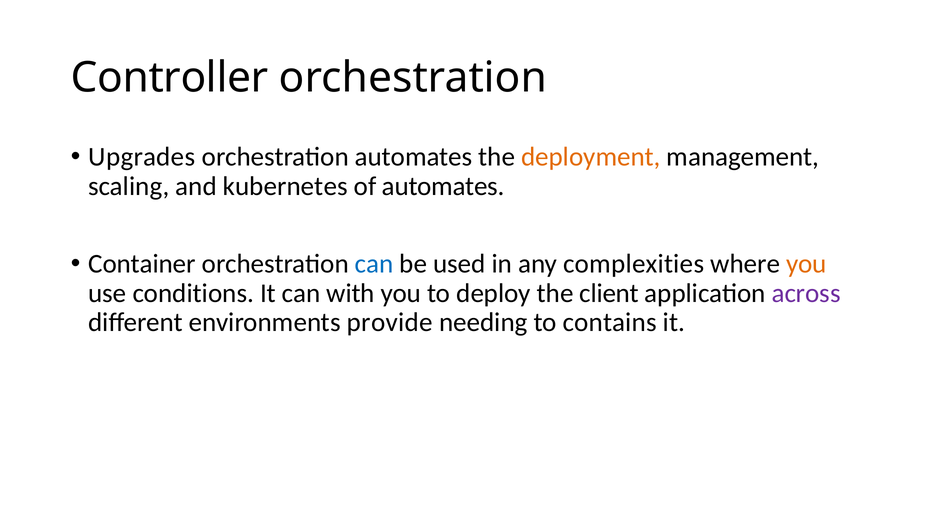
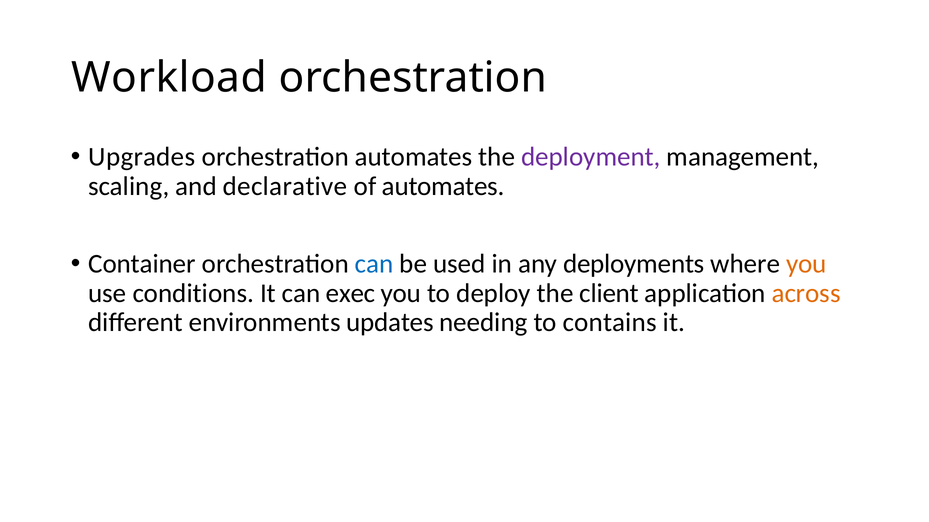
Controller: Controller -> Workload (169, 78)
deployment colour: orange -> purple (591, 157)
kubernetes: kubernetes -> declarative (285, 186)
complexities: complexities -> deployments (634, 264)
with: with -> exec (351, 294)
across colour: purple -> orange (806, 294)
provide: provide -> updates (390, 323)
